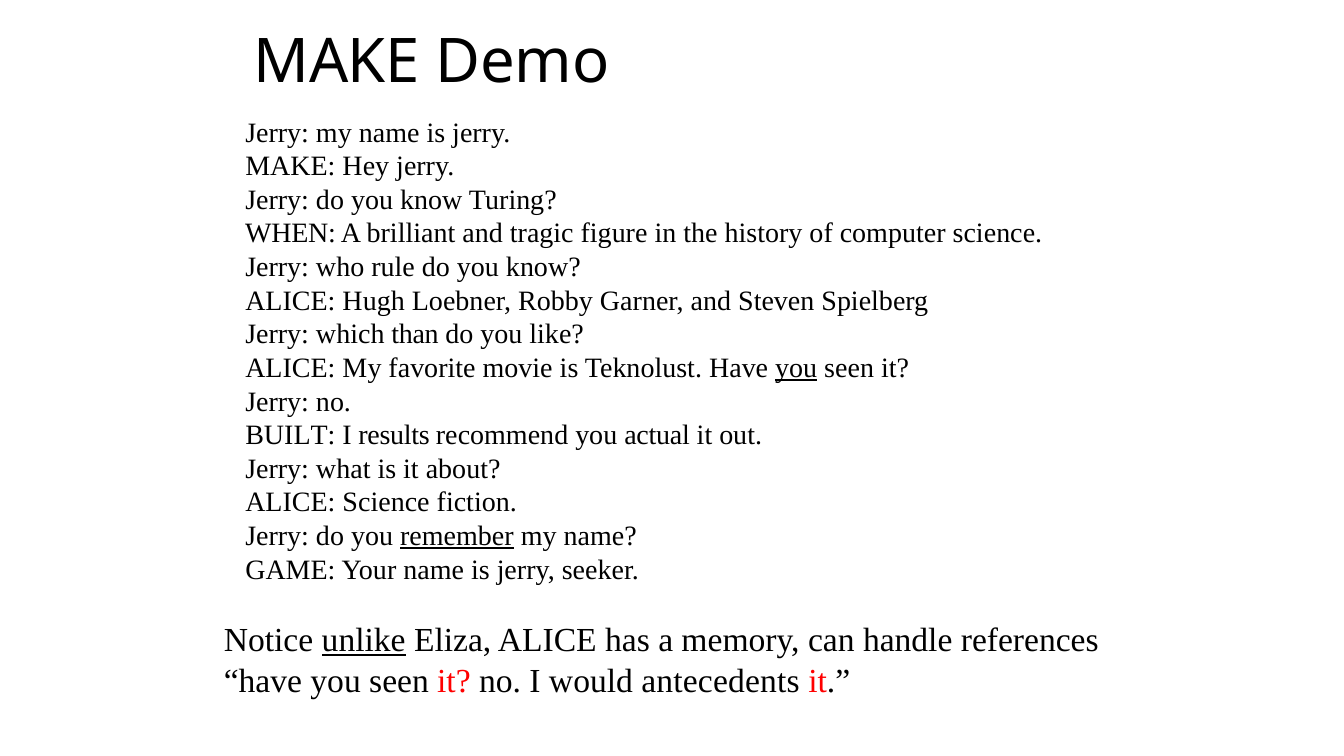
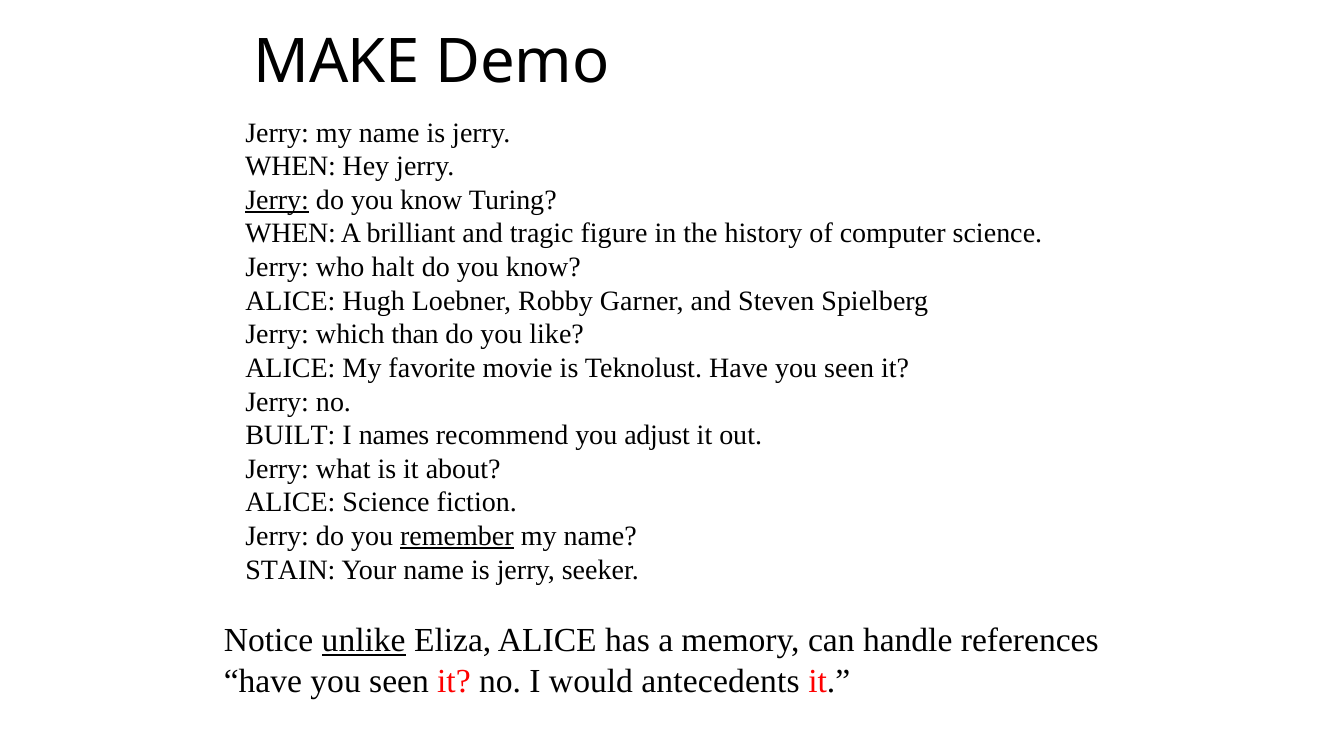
MAKE: MAKE -> WHEN (291, 167)
Jerry underline: none -> present (277, 200)
rule: rule -> halt (393, 267)
you underline: present -> none (796, 368)
results: results -> names (394, 435)
actual: actual -> adjust (657, 435)
GAME: GAME -> STAIN (290, 570)
